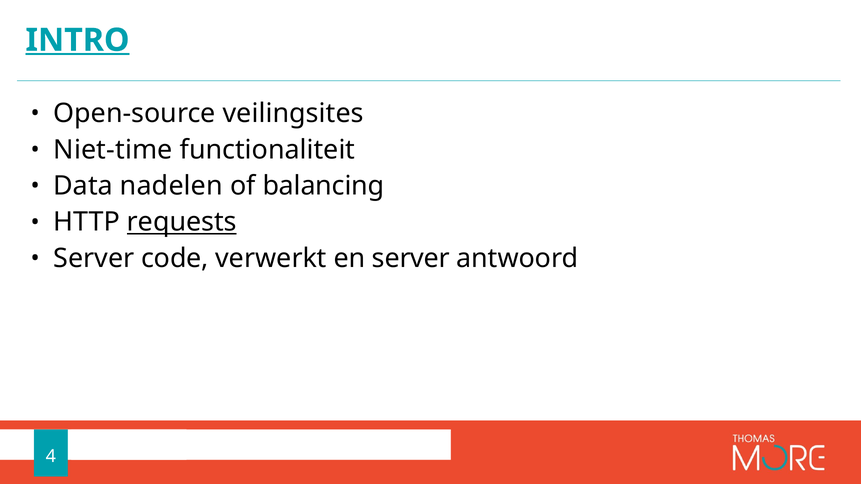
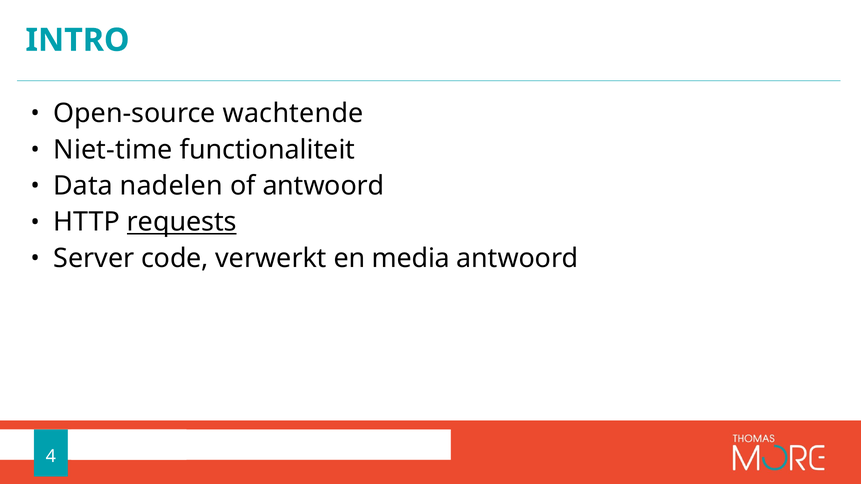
INTRO underline: present -> none (77, 40)
veilingsites: veilingsites -> wachtende (293, 114)
of balancing: balancing -> antwoord (323, 186)
en server: server -> media (411, 258)
